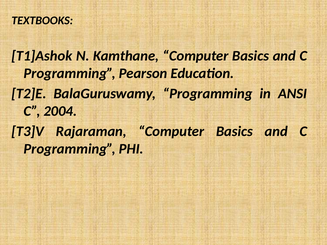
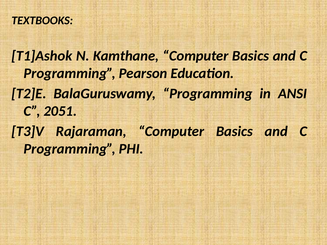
2004: 2004 -> 2051 (60, 111)
